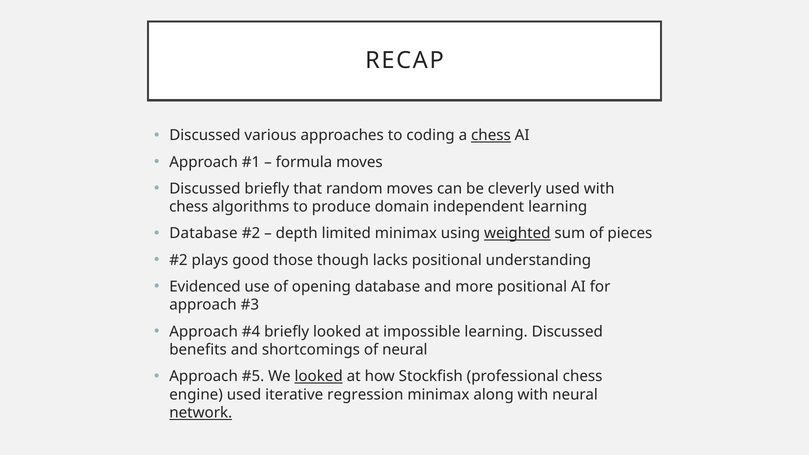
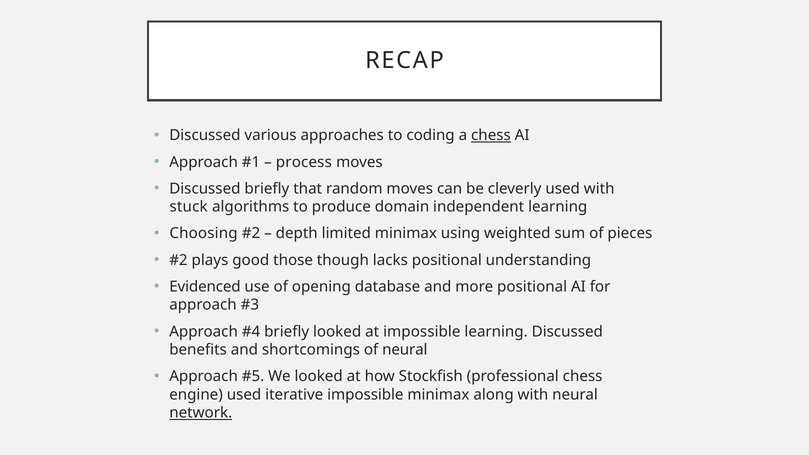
formula: formula -> process (304, 162)
chess: chess -> stuck (189, 207)
Database: Database -> Choosing (204, 234)
weighted underline: present -> none (517, 234)
looked underline: present -> none (319, 376)
iterative regression: regression -> impossible (365, 395)
